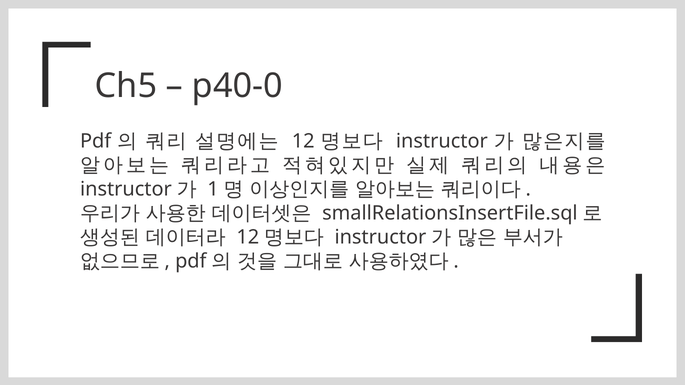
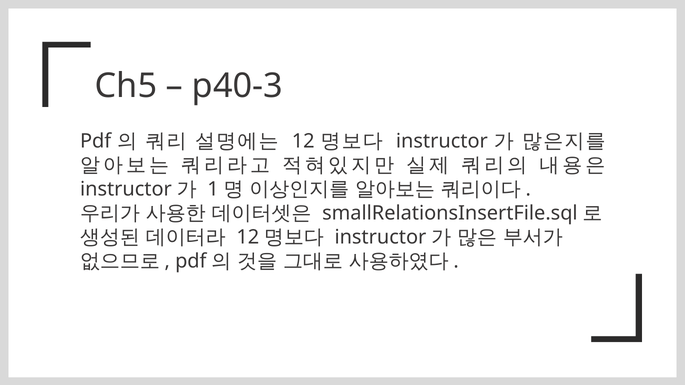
p40-0: p40-0 -> p40-3 (237, 86)
